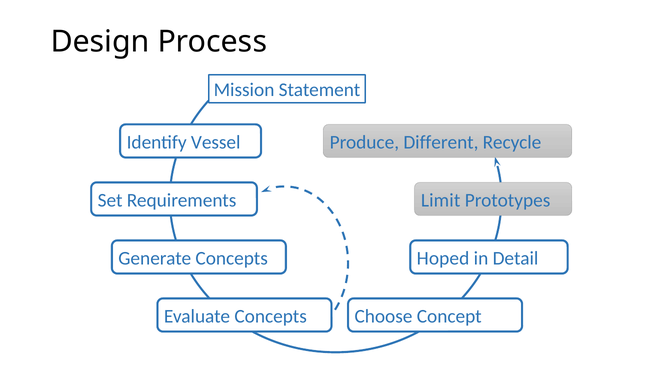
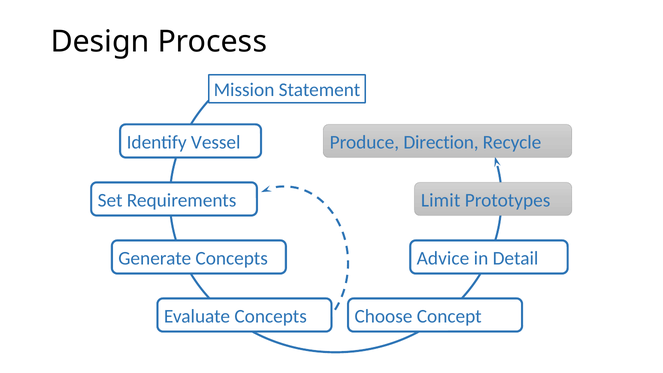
Different: Different -> Direction (441, 142)
Hoped: Hoped -> Advice (443, 258)
